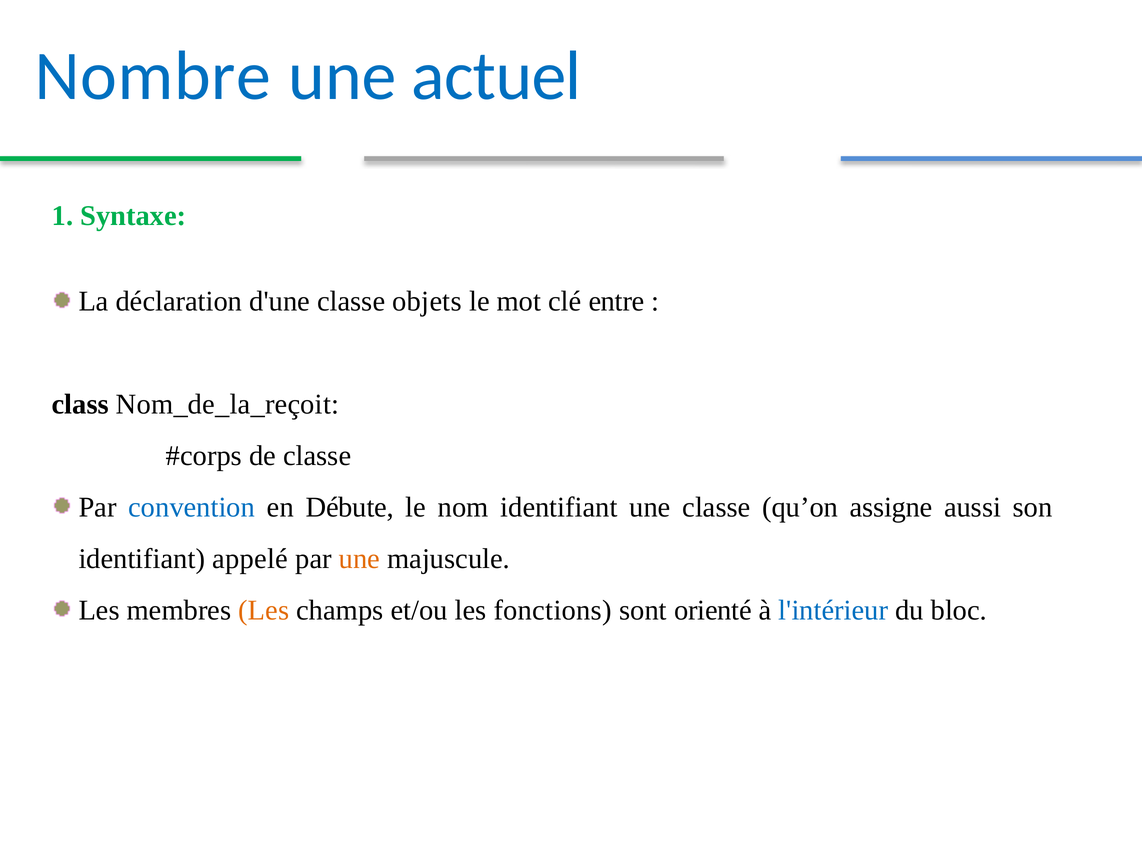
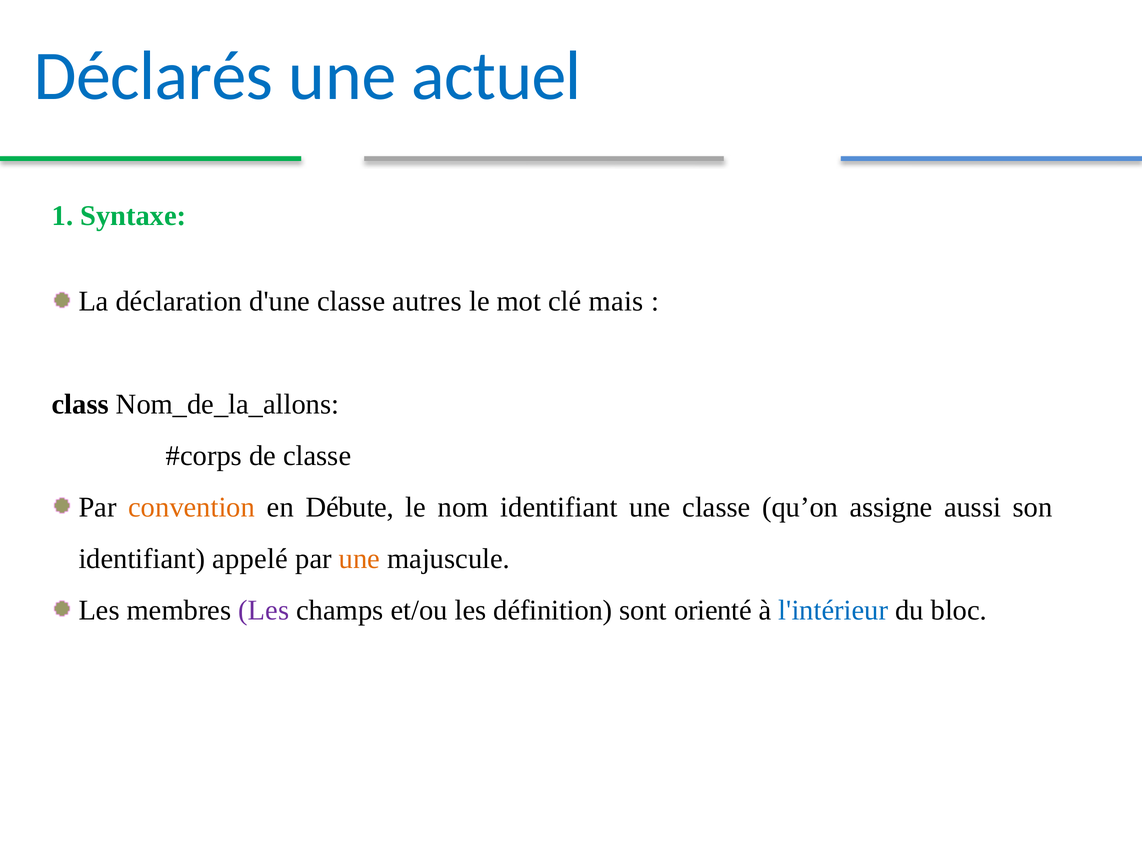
Nombre: Nombre -> Déclarés (153, 76)
objets: objets -> autres (427, 301)
entre: entre -> mais (616, 301)
Nom_de_la_reçoit: Nom_de_la_reçoit -> Nom_de_la_allons (228, 404)
convention colour: blue -> orange (192, 507)
Les colour: orange -> purple (264, 610)
fonctions: fonctions -> définition (553, 610)
